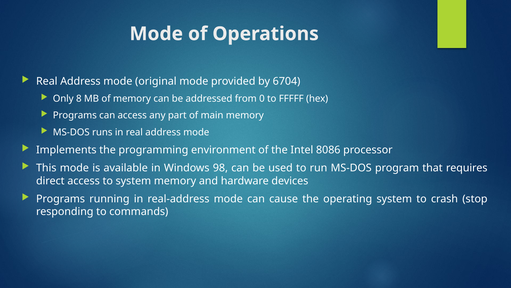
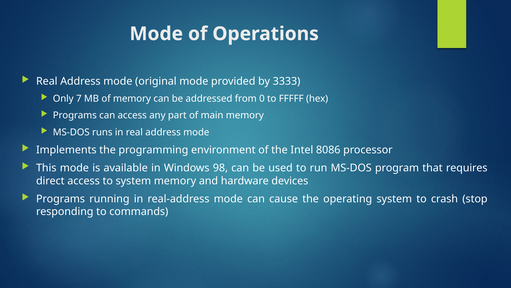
6704: 6704 -> 3333 (287, 81)
8: 8 -> 7 (79, 98)
